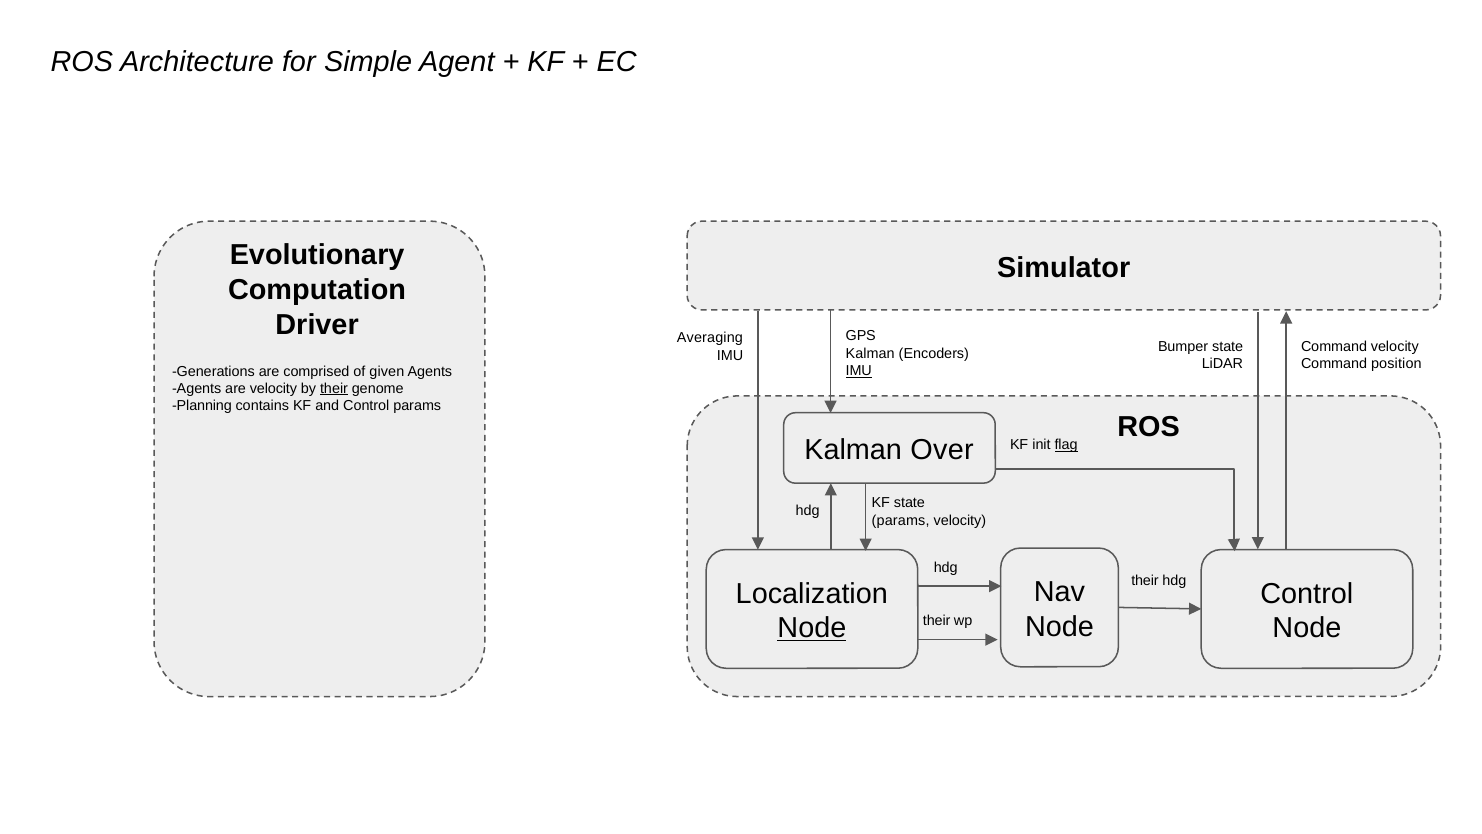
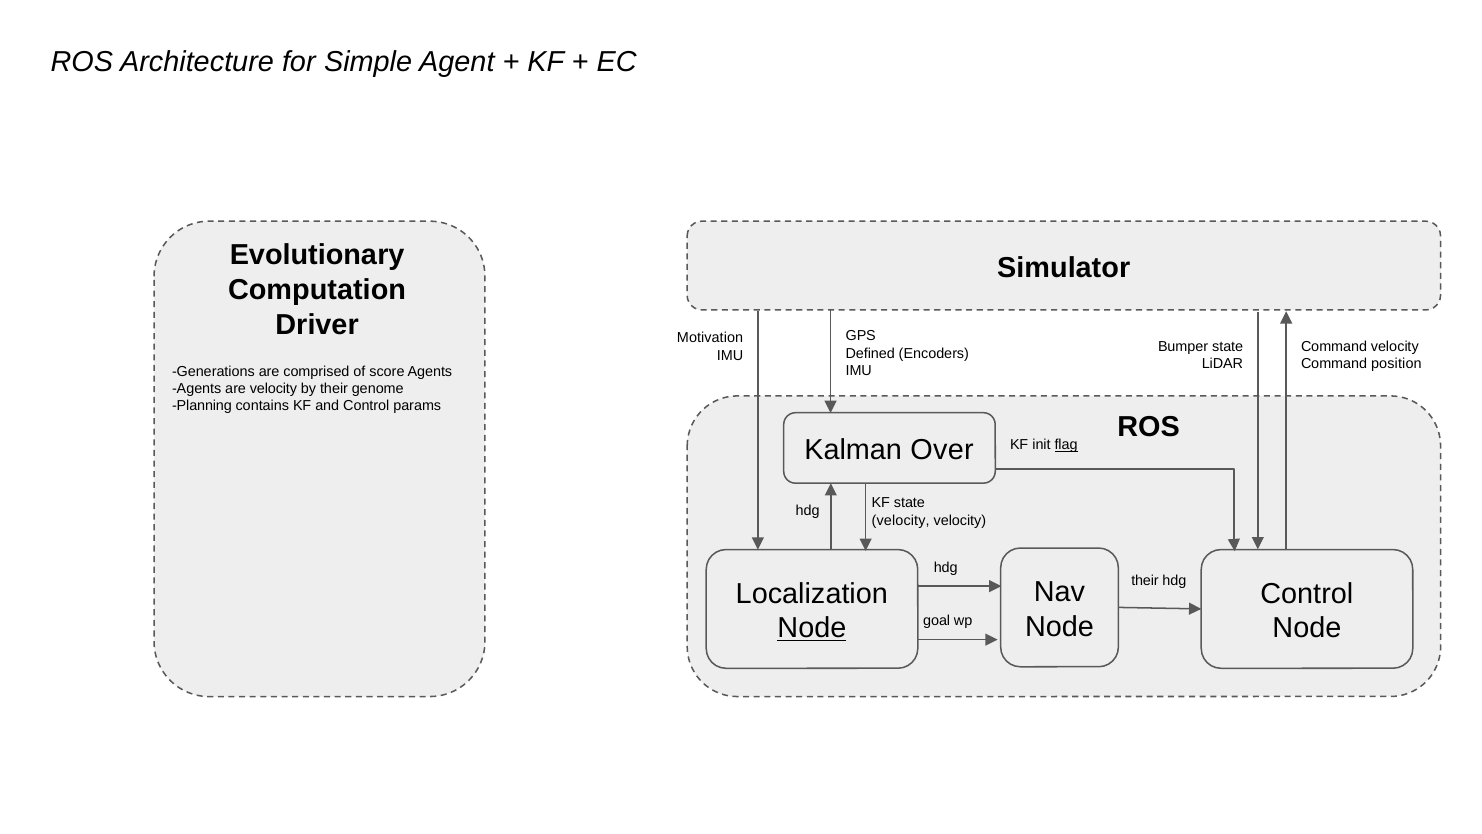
Averaging: Averaging -> Motivation (710, 338)
Kalman: Kalman -> Defined (870, 353)
IMU underline: present -> none (859, 371)
given: given -> score (387, 371)
their underline: present -> none (334, 388)
params: params -> velocity (901, 520)
their: their -> goal (937, 620)
